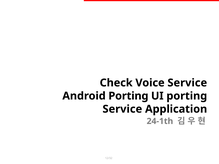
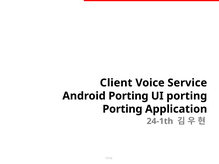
Check: Check -> Client (116, 83)
Service: Service -> Porting (122, 109)
